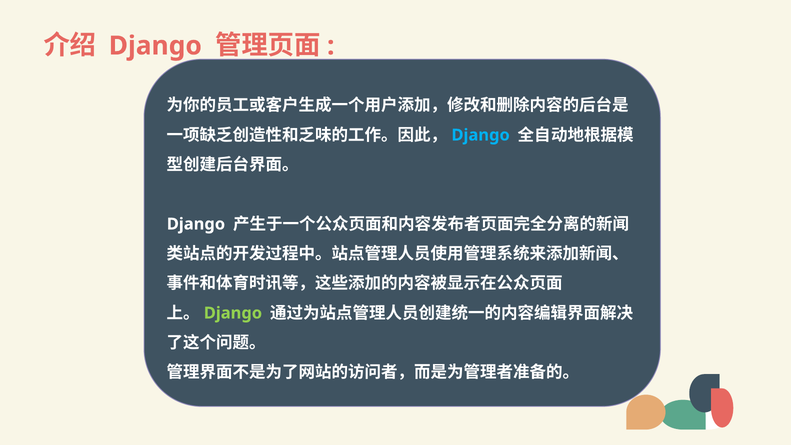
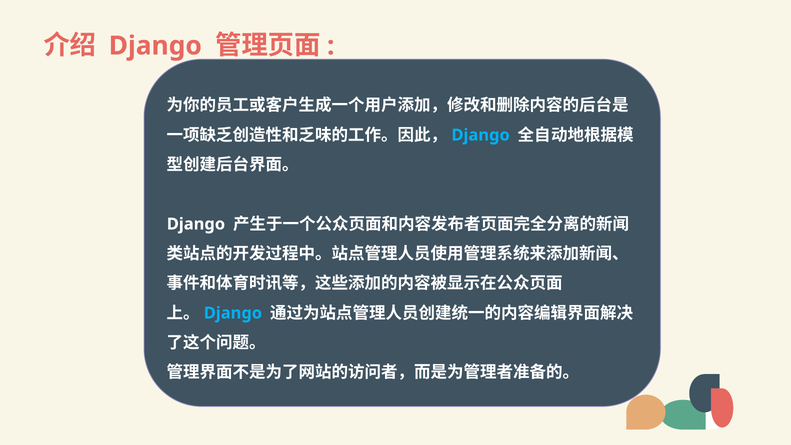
Django colour: light green -> light blue (233, 313)
